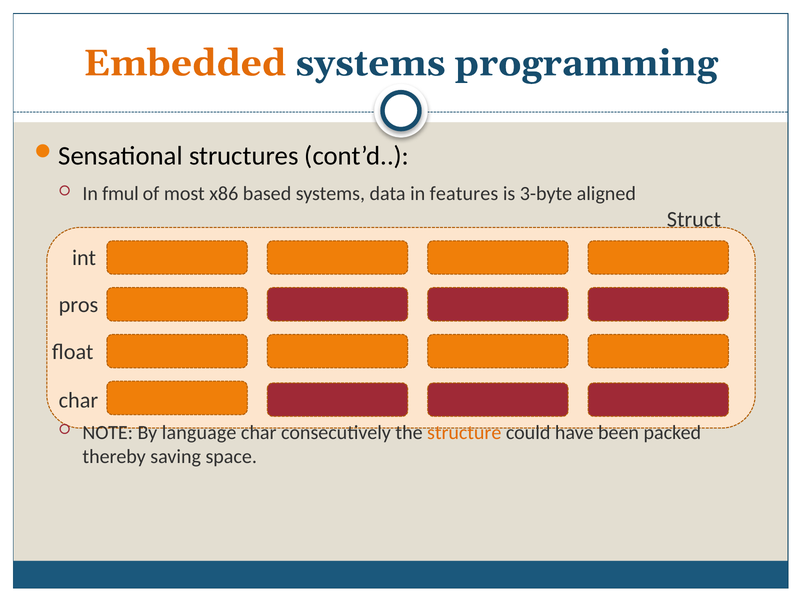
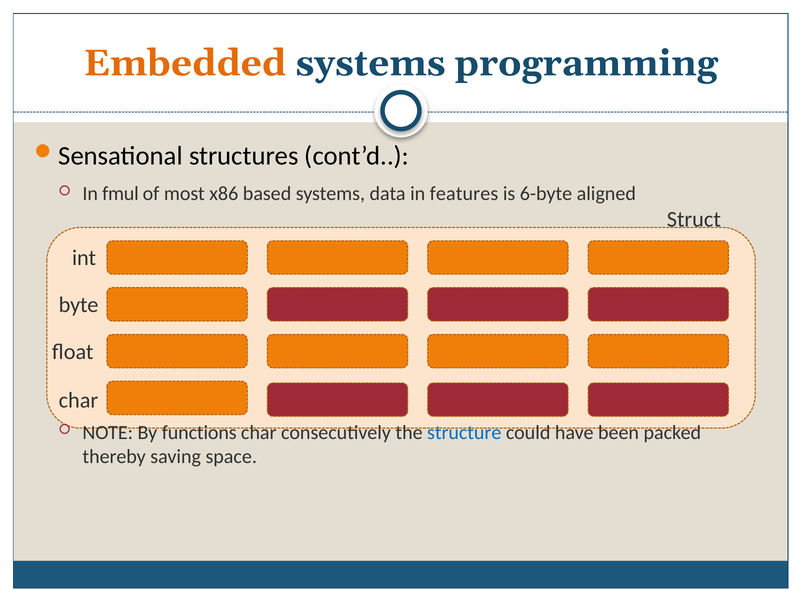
3-byte: 3-byte -> 6-byte (546, 193)
pros: pros -> byte (79, 305)
language: language -> functions (199, 432)
structure colour: orange -> blue (464, 432)
